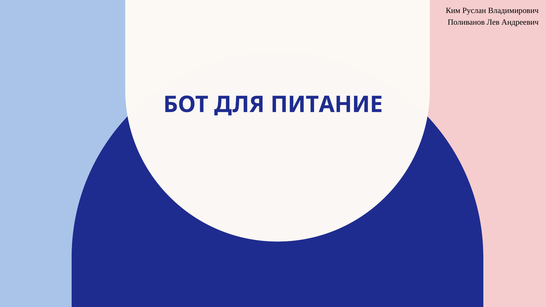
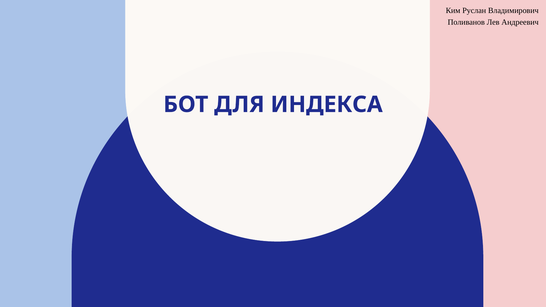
ПИТАНИЕ: ПИТАНИЕ -> ИНДЕКСА (327, 105)
